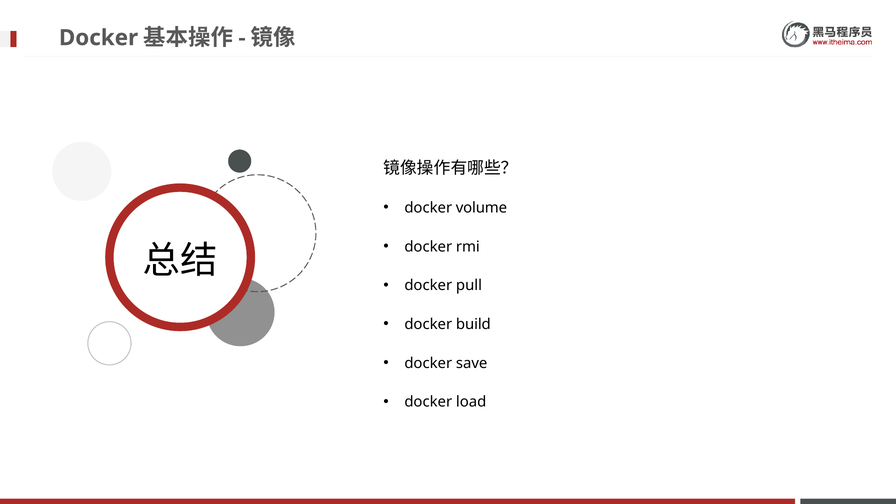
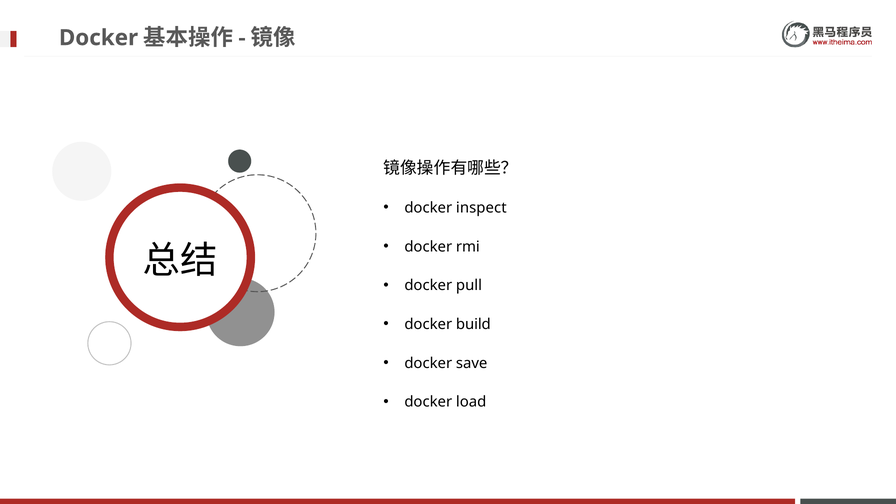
volume: volume -> inspect (481, 208)
